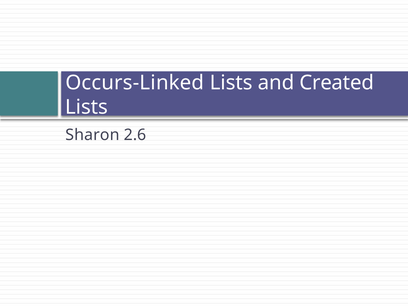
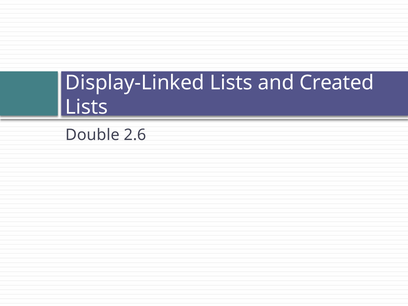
Occurs-Linked: Occurs-Linked -> Display-Linked (135, 83)
Sharon: Sharon -> Double (92, 135)
